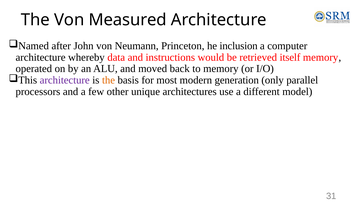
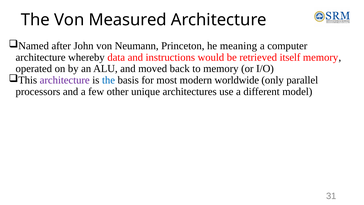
inclusion: inclusion -> meaning (238, 46)
the colour: orange -> blue (108, 80)
generation: generation -> worldwide (237, 80)
